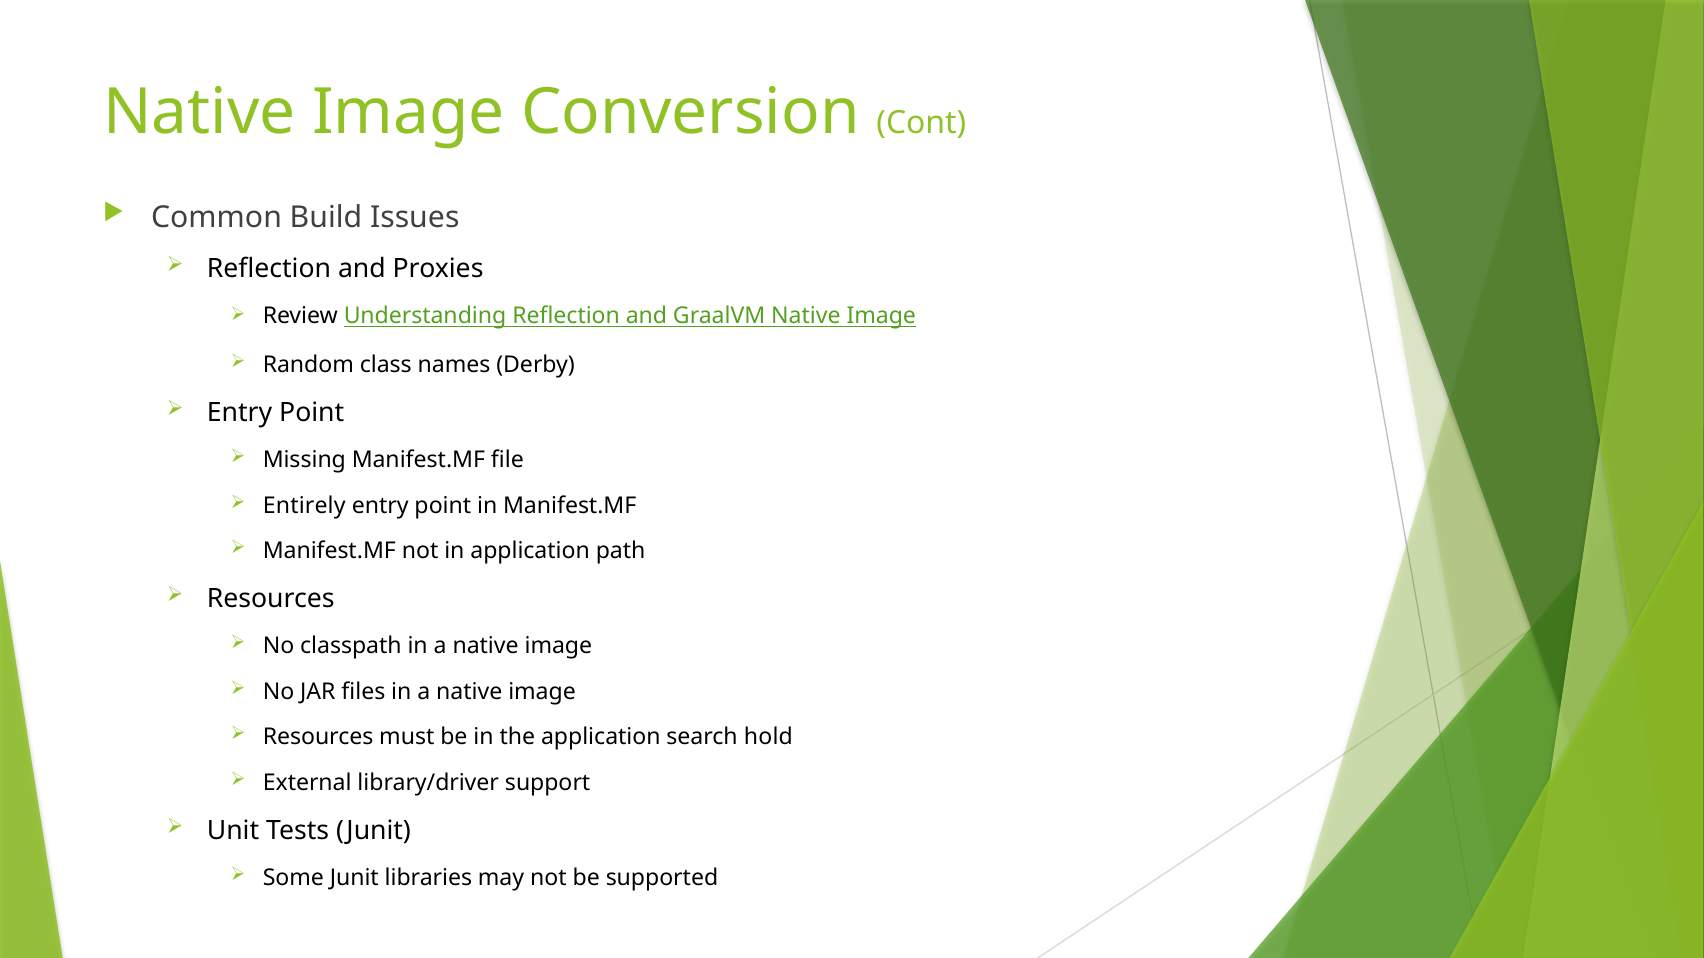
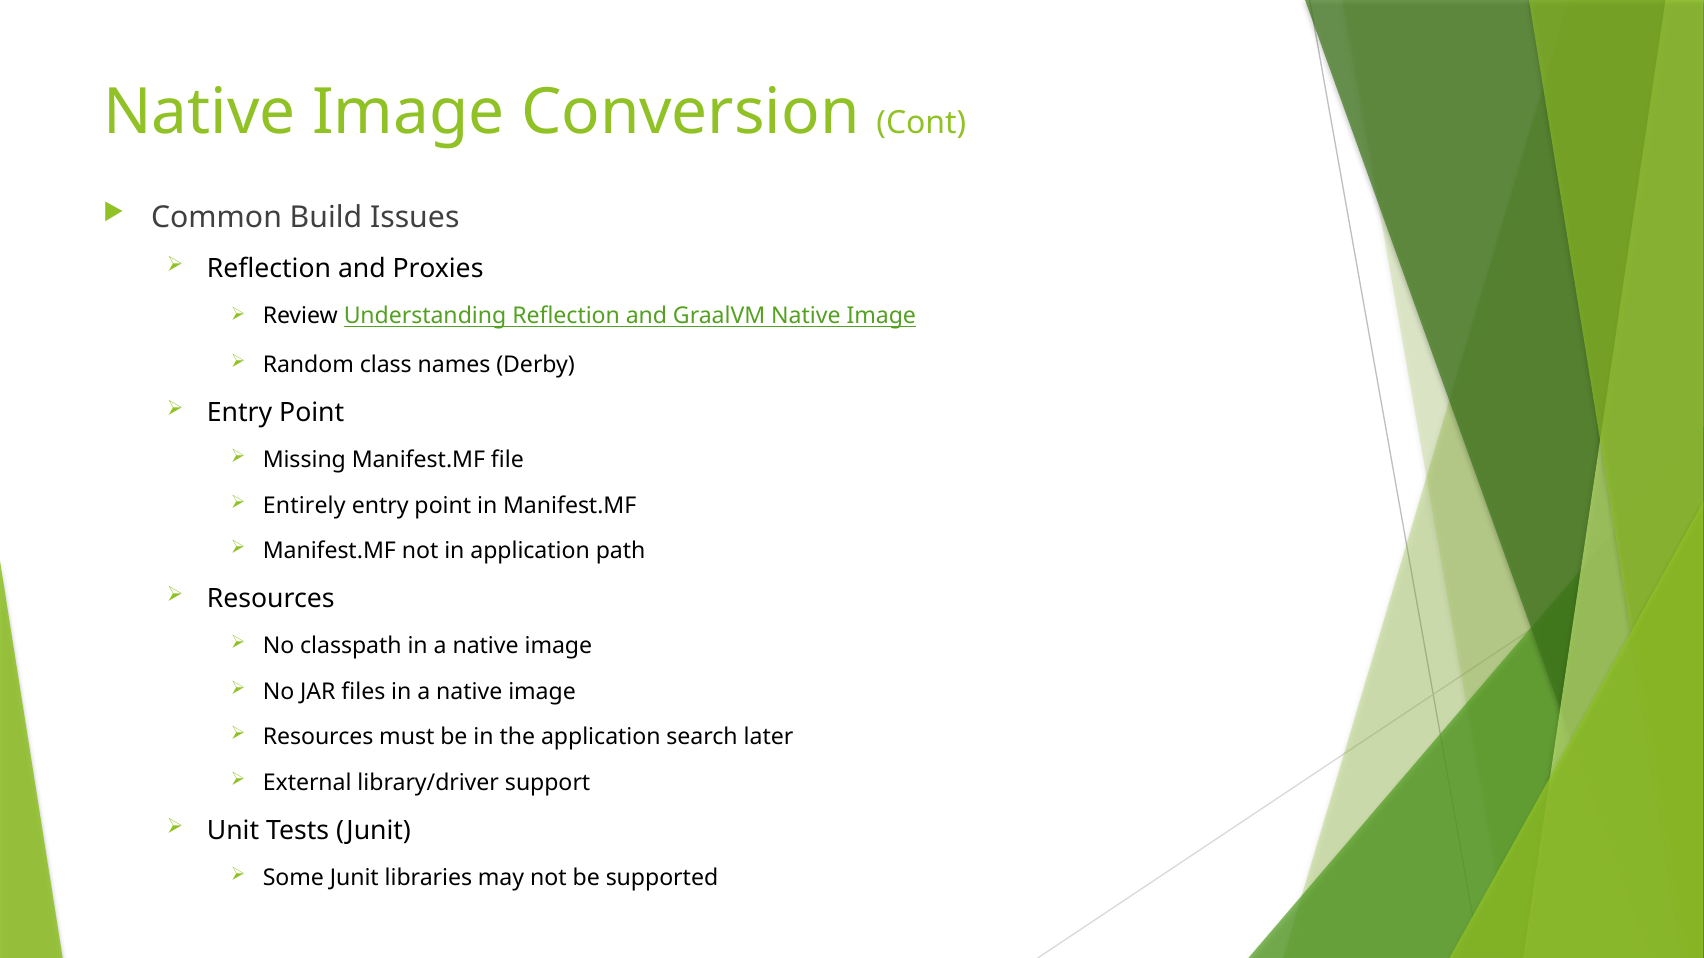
hold: hold -> later (769, 737)
